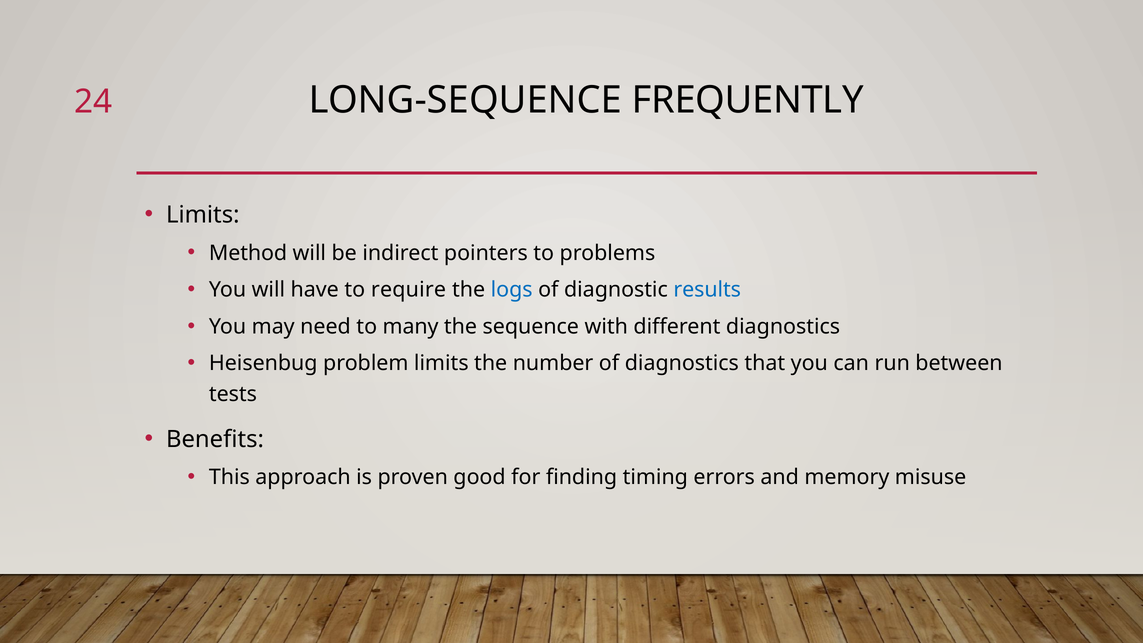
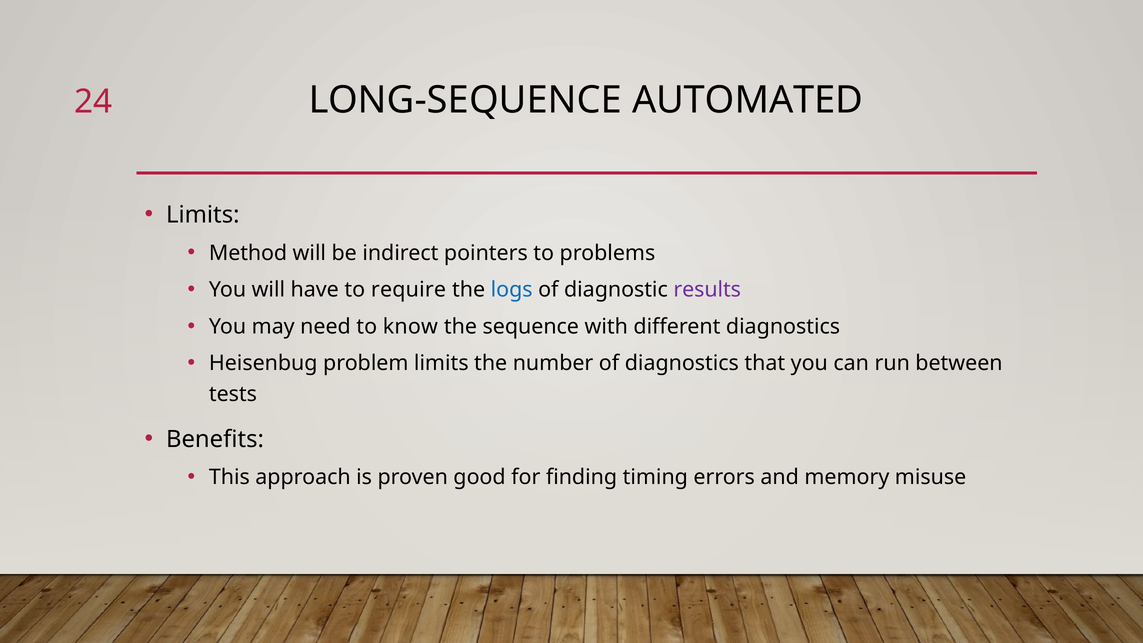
FREQUENTLY: FREQUENTLY -> AUTOMATED (748, 100)
results colour: blue -> purple (707, 290)
many: many -> know (410, 327)
